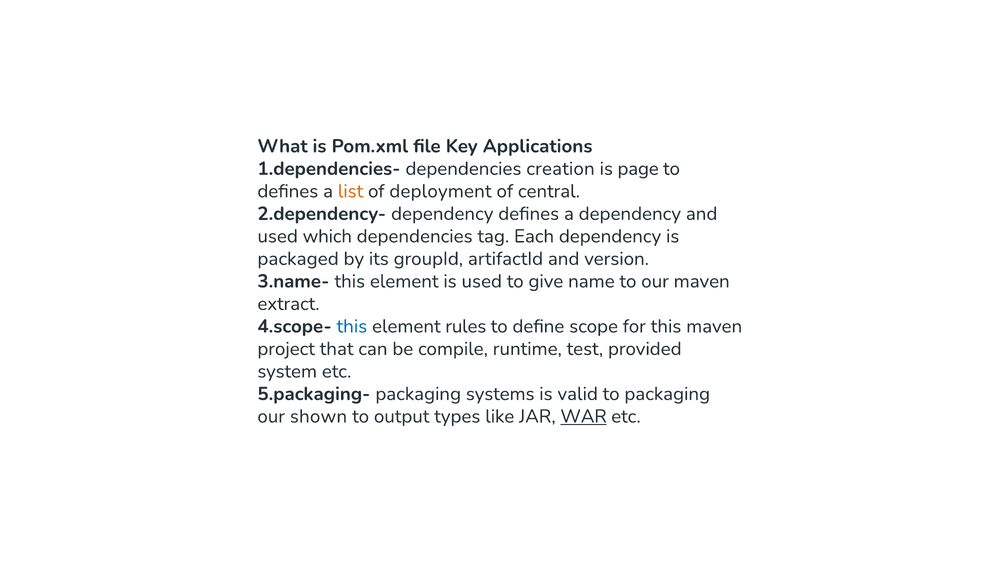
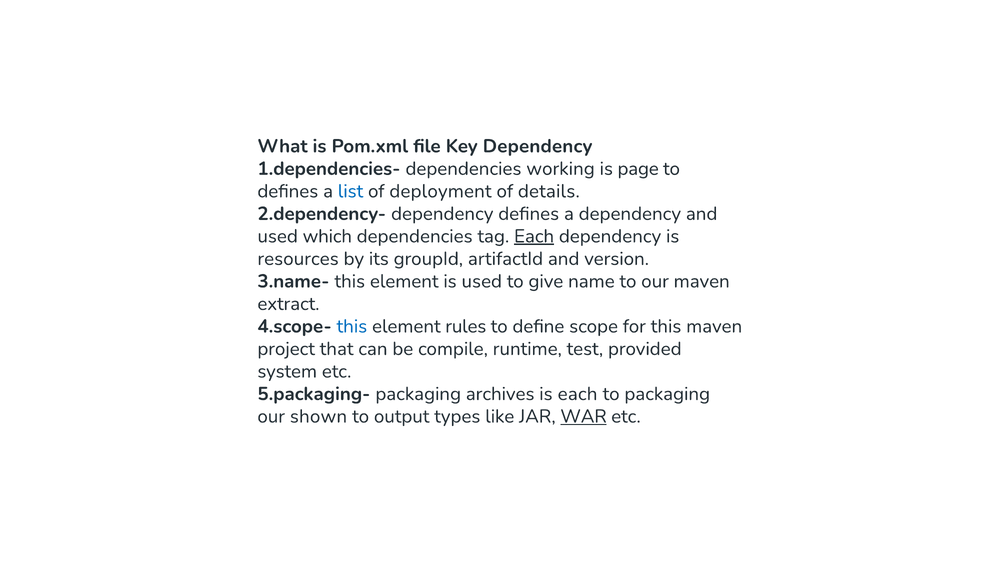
Key Applications: Applications -> Dependency (538, 146)
creation: creation -> working (561, 168)
list colour: orange -> blue (350, 191)
central: central -> details (549, 191)
Each underline: none -> present (534, 236)
packaged: packaged -> resources (298, 258)
systems: systems -> archives (500, 393)
is valid: valid -> each (578, 393)
